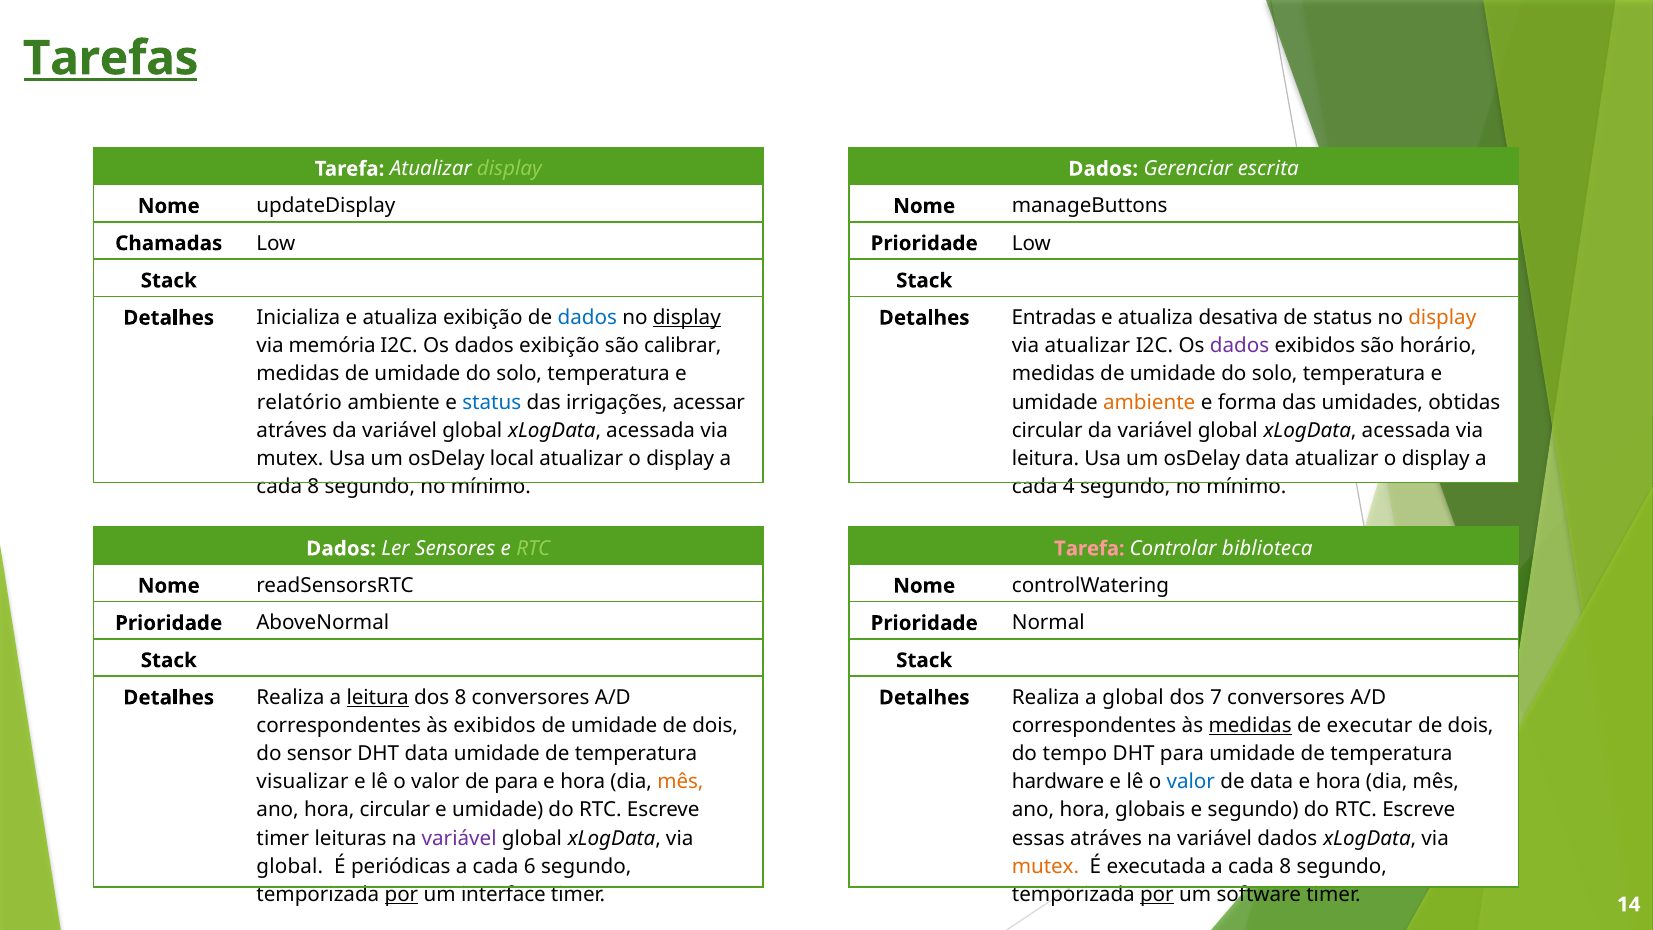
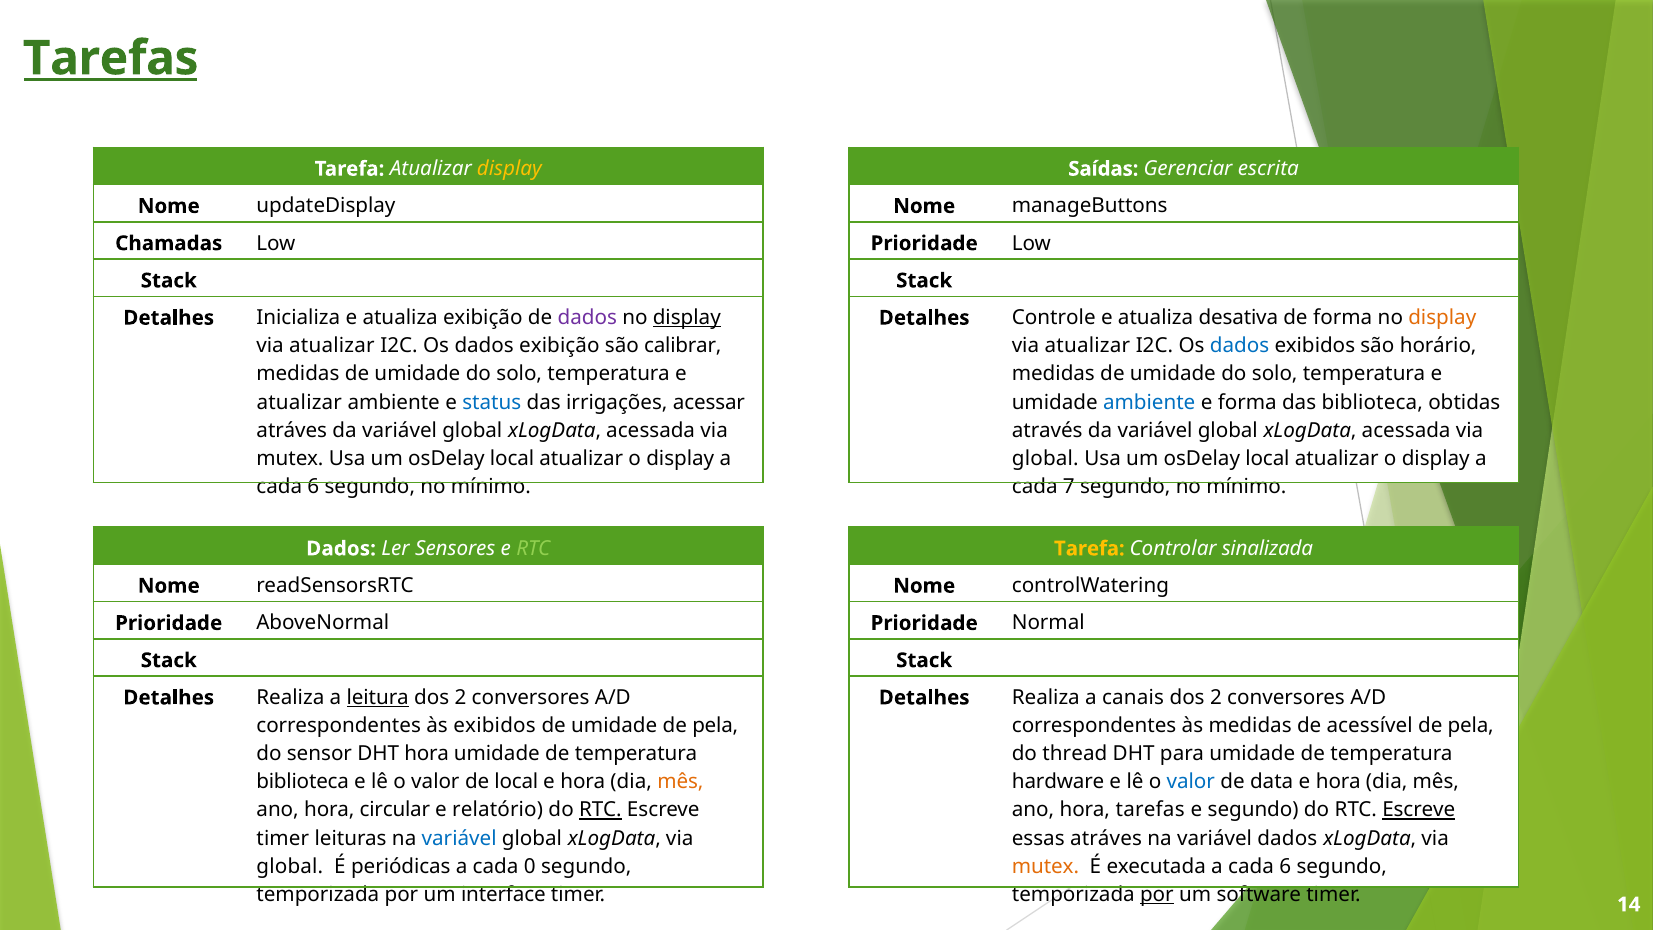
display colour: light green -> yellow (509, 169)
Dados: Dados -> Saídas (1103, 169)
dados colour: blue -> purple (587, 318)
Entradas: Entradas -> Controle (1054, 318)
de status: status -> forma (1343, 318)
memória: memória -> atualizar (332, 346)
dados colour: purple -> blue (1240, 346)
relatório: relatório -> atualizar (299, 402)
ambiente colour: orange -> blue (1149, 402)
das umidades: umidades -> biblioteca (1372, 402)
circular: circular -> através (1047, 430)
leitura: leitura -> global (1045, 458)
data: data -> local (1267, 458)
8: 8 -> 6 (313, 486)
4: 4 -> 7 (1069, 486)
Tarefa colour: pink -> yellow (1089, 549)
biblioteca: biblioteca -> sinalizada (1267, 549)
8: 8 -> 2 (460, 697)
a global: global -> canais (1133, 697)
7: 7 -> 2 (1216, 697)
umidade de dois: dois -> pela (715, 726)
medidas underline: present -> none (1250, 726)
executar: executar -> acessível (1370, 726)
dois: dois -> pela (1471, 726)
DHT data: data -> hora (427, 754)
tempo: tempo -> thread (1075, 754)
visualizar: visualizar -> biblioteca (303, 782)
de para: para -> local (516, 782)
umidade: umidade -> relatório (498, 810)
RTC underline: none -> present (600, 810)
hora globais: globais -> tarefas (1150, 810)
Escreve underline: none -> present (1419, 810)
variável colour: purple -> blue (459, 838)
6: 6 -> 0 (530, 866)
executada a cada 8: 8 -> 6 (1285, 866)
por underline: present -> none (401, 894)
